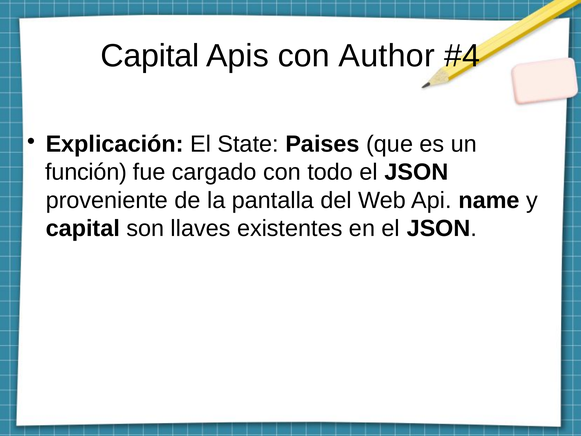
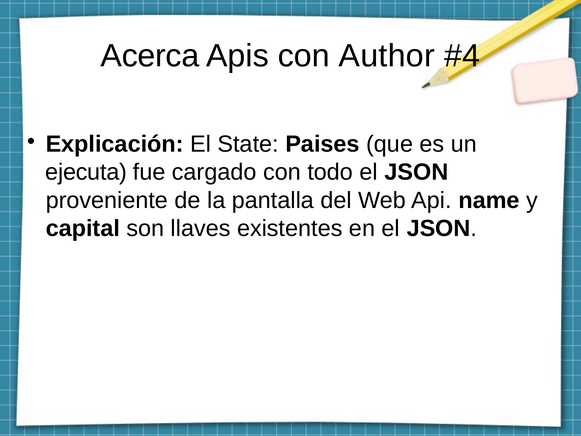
Capital: Capital -> Acerca (150, 56)
función: función -> ejecuta (86, 172)
